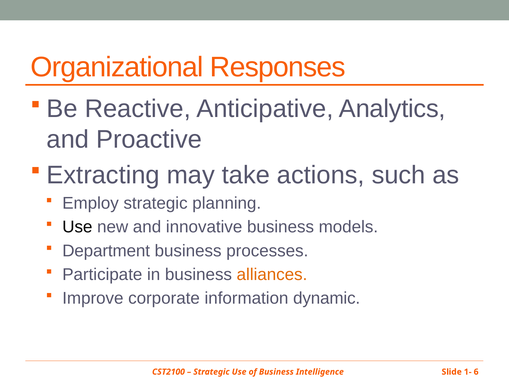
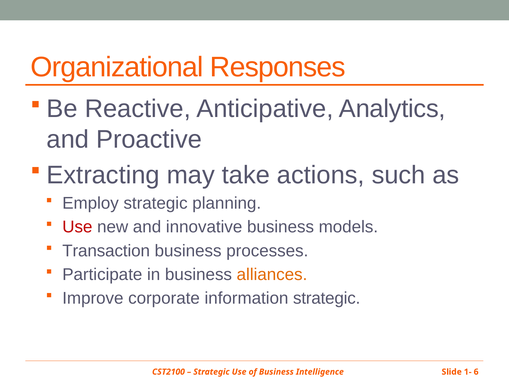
Use colour: black -> red (77, 227)
Department: Department -> Transaction (106, 251)
information dynamic: dynamic -> strategic (327, 298)
